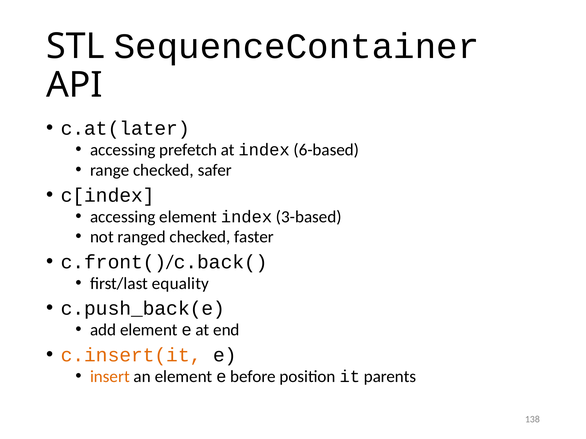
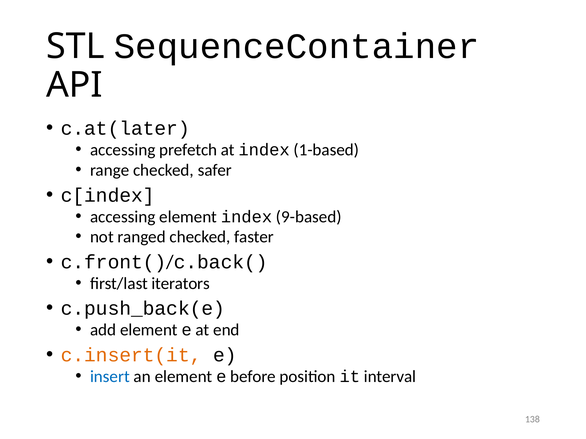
6-based: 6-based -> 1-based (326, 150)
3-based: 3-based -> 9-based (309, 217)
equality: equality -> iterators (181, 284)
insert colour: orange -> blue (110, 377)
parents: parents -> interval (390, 377)
